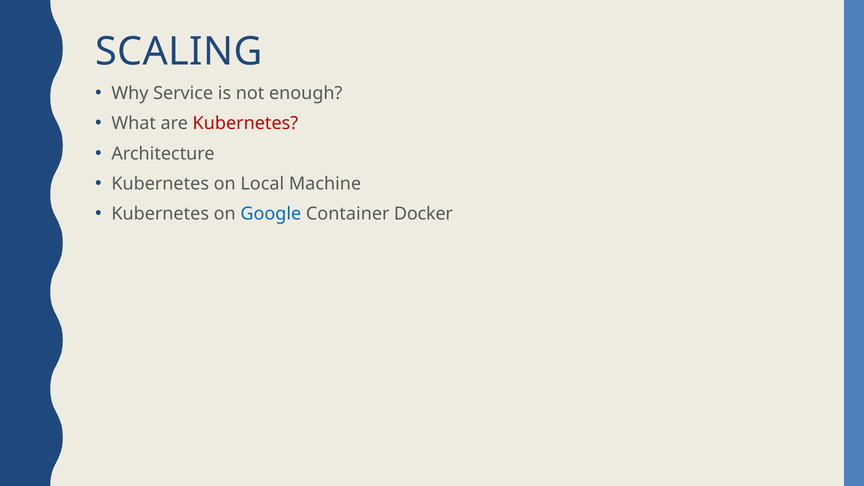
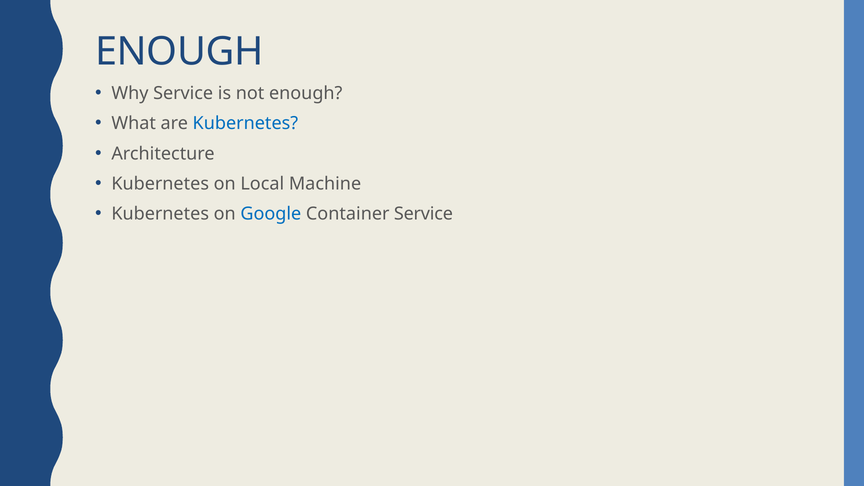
SCALING: SCALING -> ENOUGH (179, 51)
Kubernetes colour: red -> blue (245, 124)
Container Docker: Docker -> Service (423, 214)
